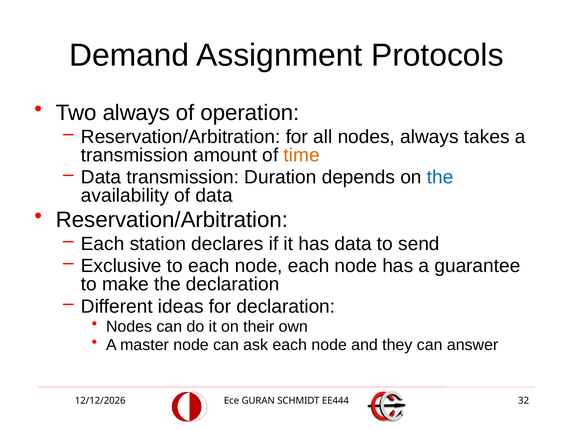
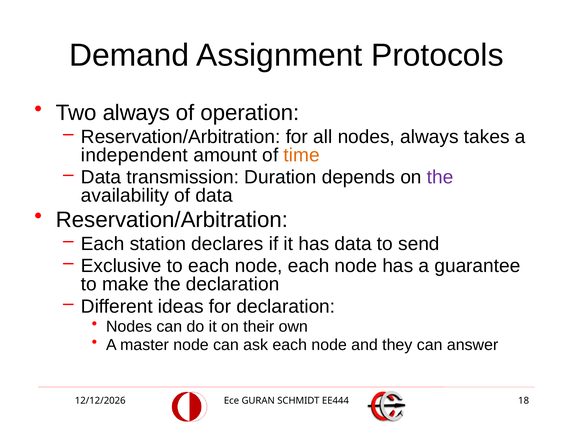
transmission: transmission -> independent (134, 155)
the colour: blue -> purple (440, 177)
32: 32 -> 18 (524, 401)
